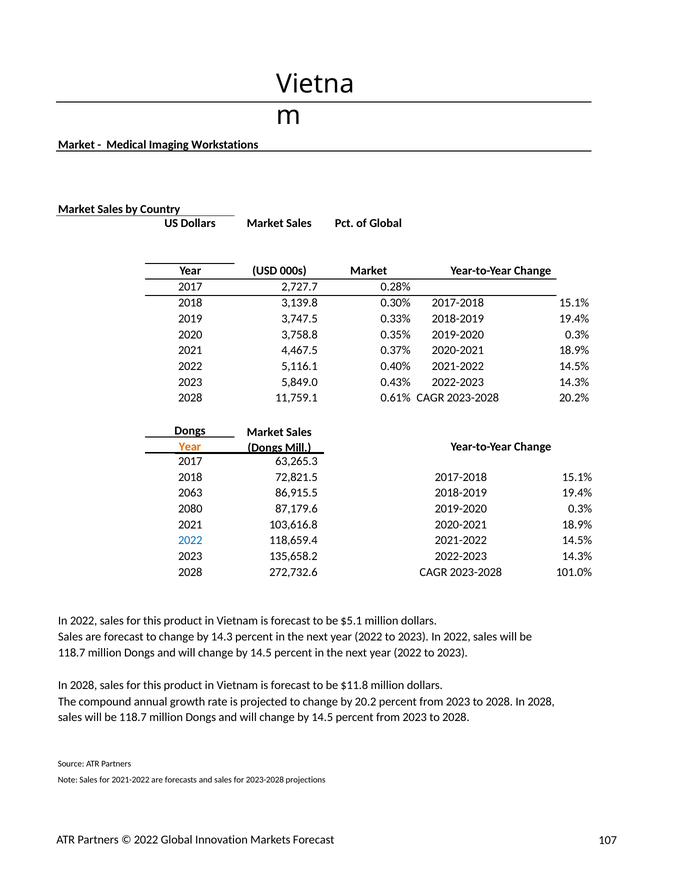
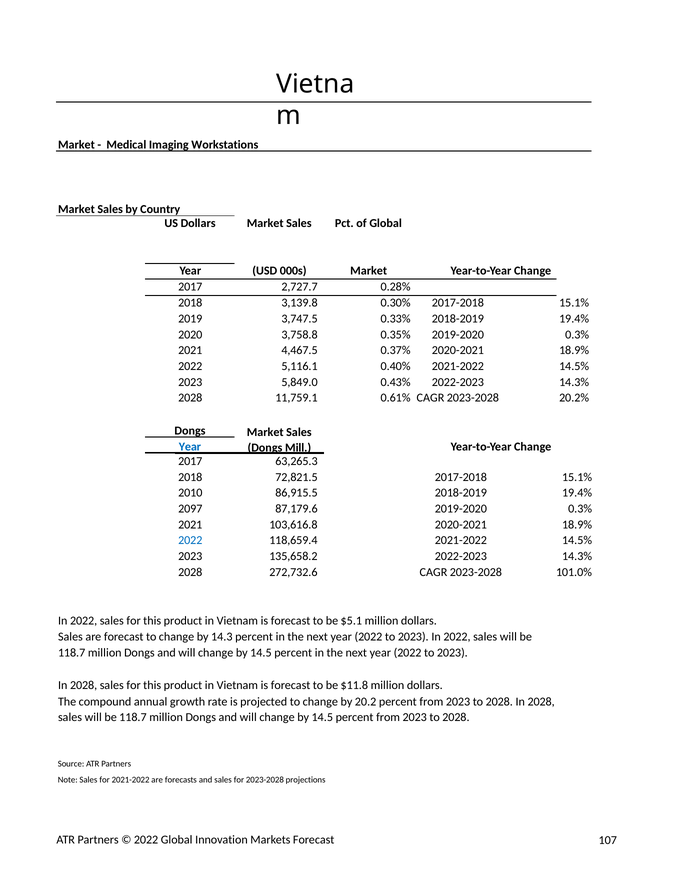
Year colour: orange -> blue (190, 447)
2063: 2063 -> 2010 (190, 493)
2080: 2080 -> 2097 (190, 509)
